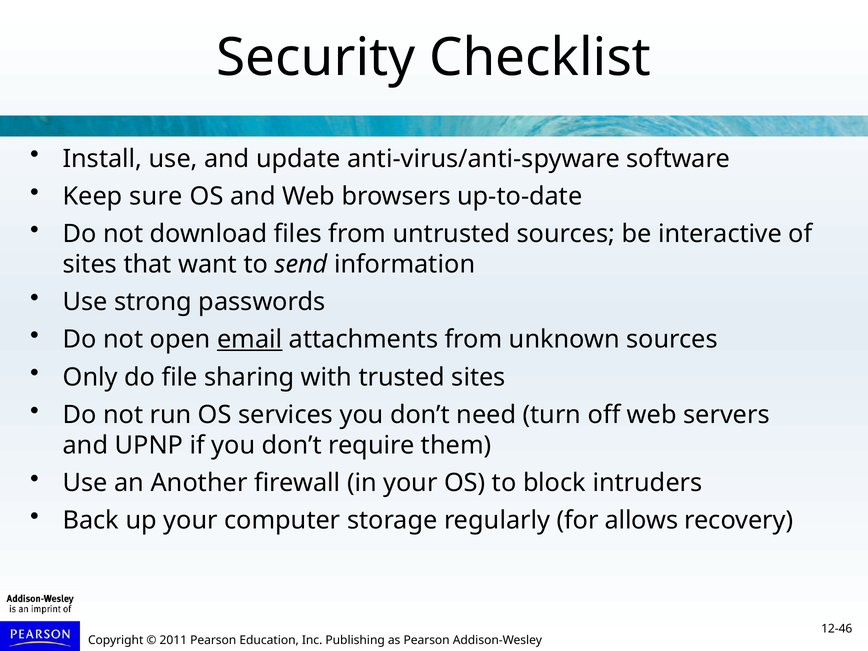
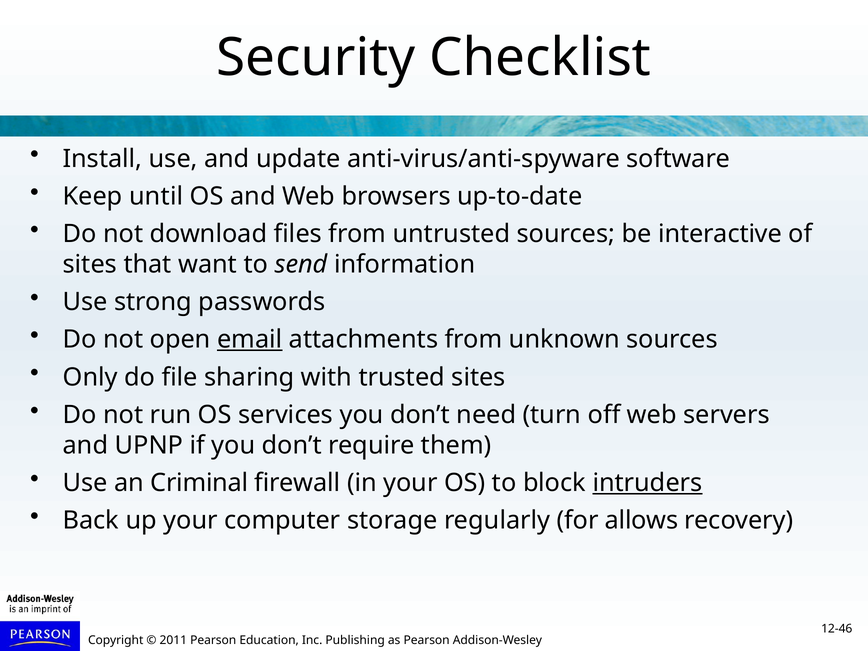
sure: sure -> until (156, 196)
Another: Another -> Criminal (199, 483)
intruders underline: none -> present (647, 483)
